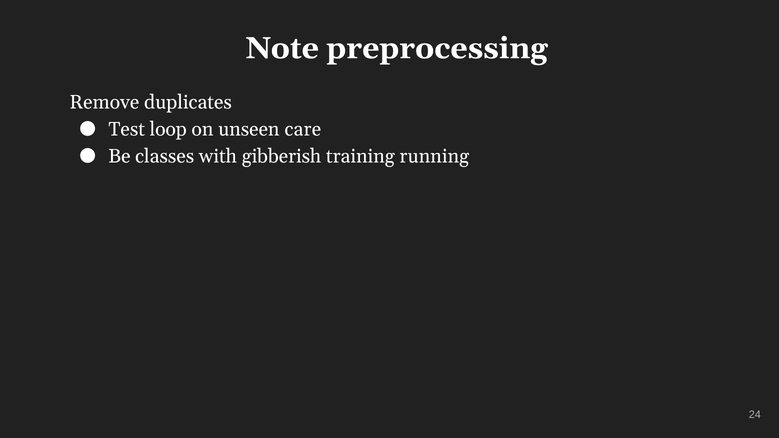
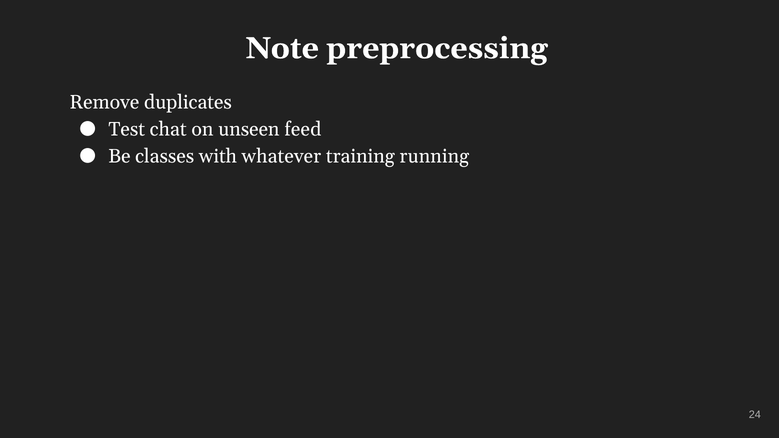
loop: loop -> chat (168, 129)
care: care -> feed (303, 129)
gibberish: gibberish -> whatever (281, 156)
